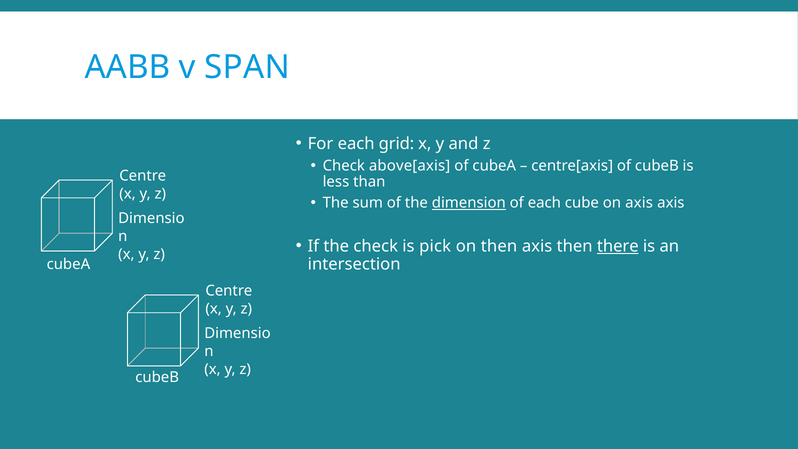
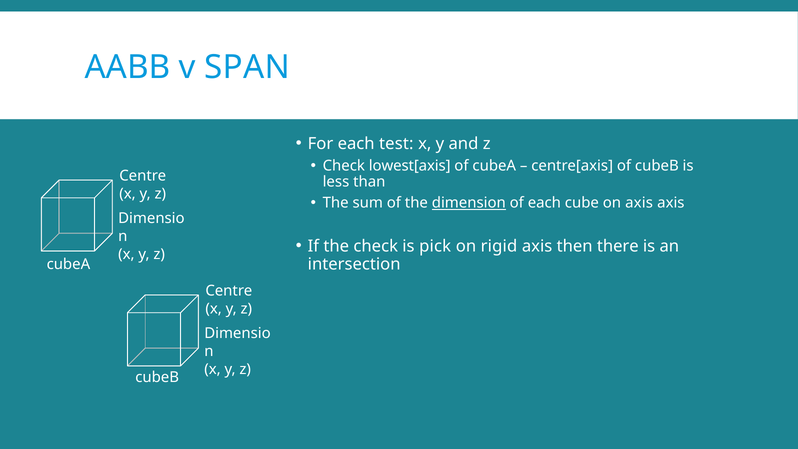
grid: grid -> test (396, 144)
above[axis: above[axis -> lowest[axis (410, 166)
on then: then -> rigid (499, 246)
there underline: present -> none (618, 246)
